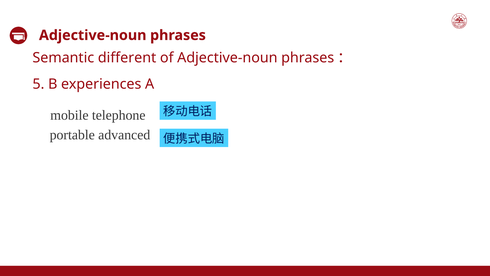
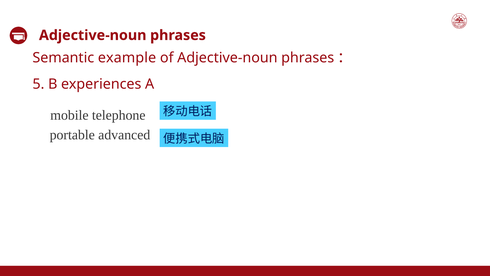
different: different -> example (127, 58)
